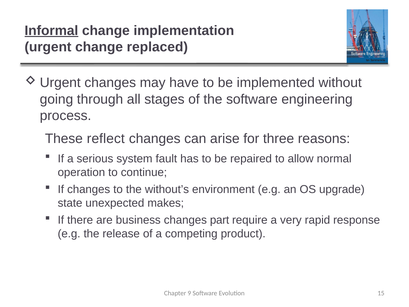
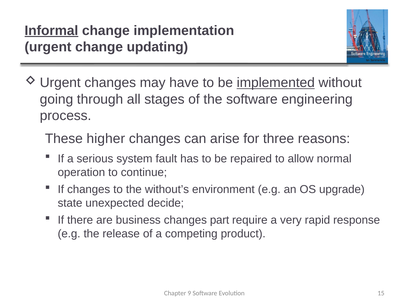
replaced: replaced -> updating (157, 47)
implemented underline: none -> present (276, 83)
reflect: reflect -> higher (106, 139)
makes: makes -> decide (166, 203)
